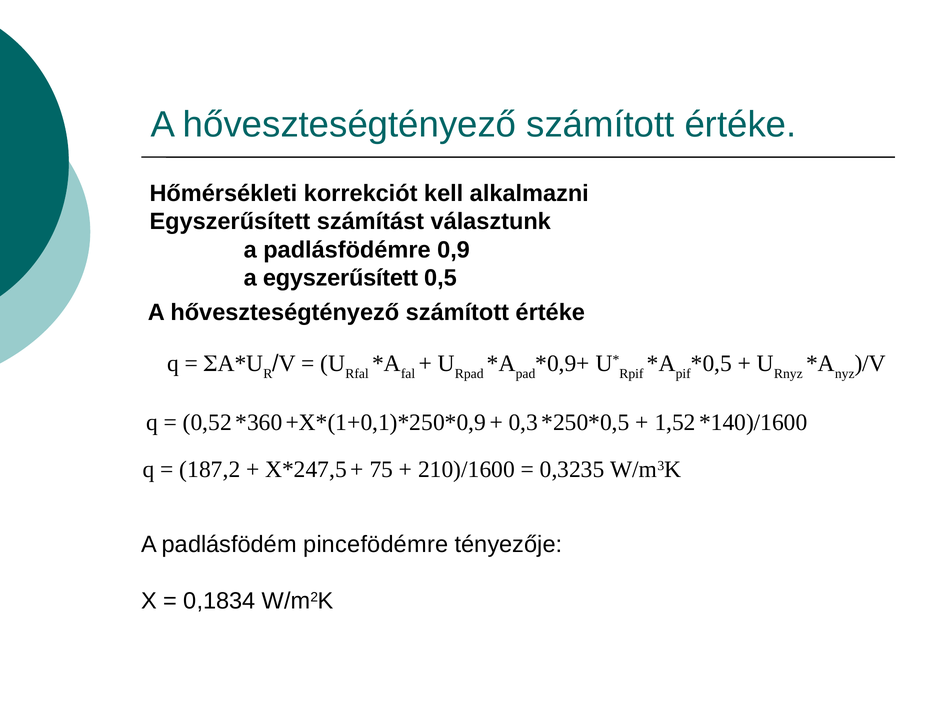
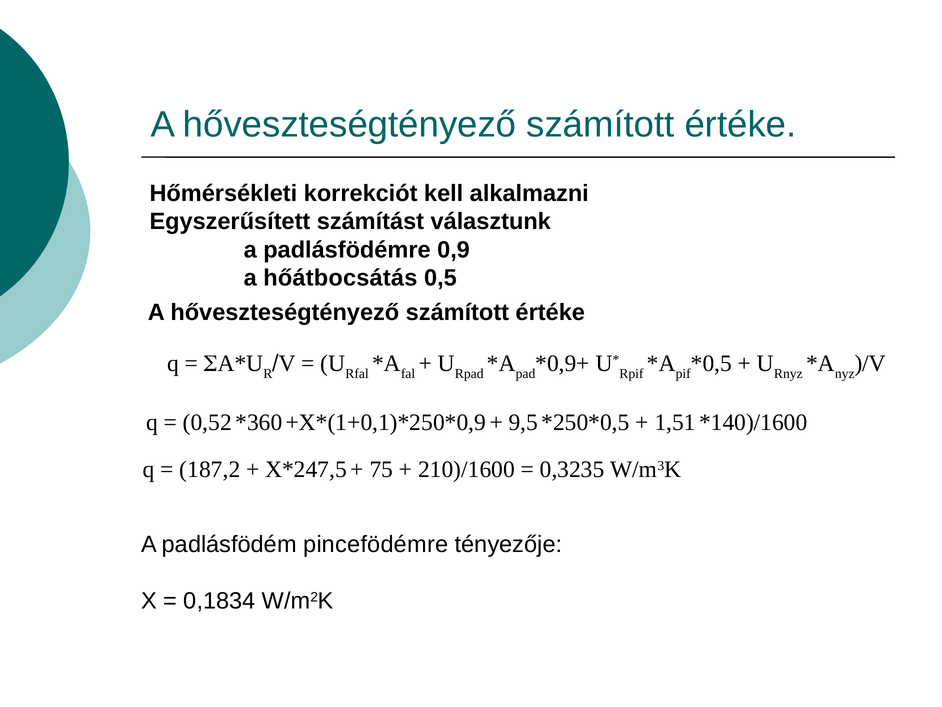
a egyszerűsített: egyszerűsített -> hőátbocsátás (340, 278)
0,3: 0,3 -> 9,5 (523, 422)
1,52: 1,52 -> 1,51 (675, 422)
